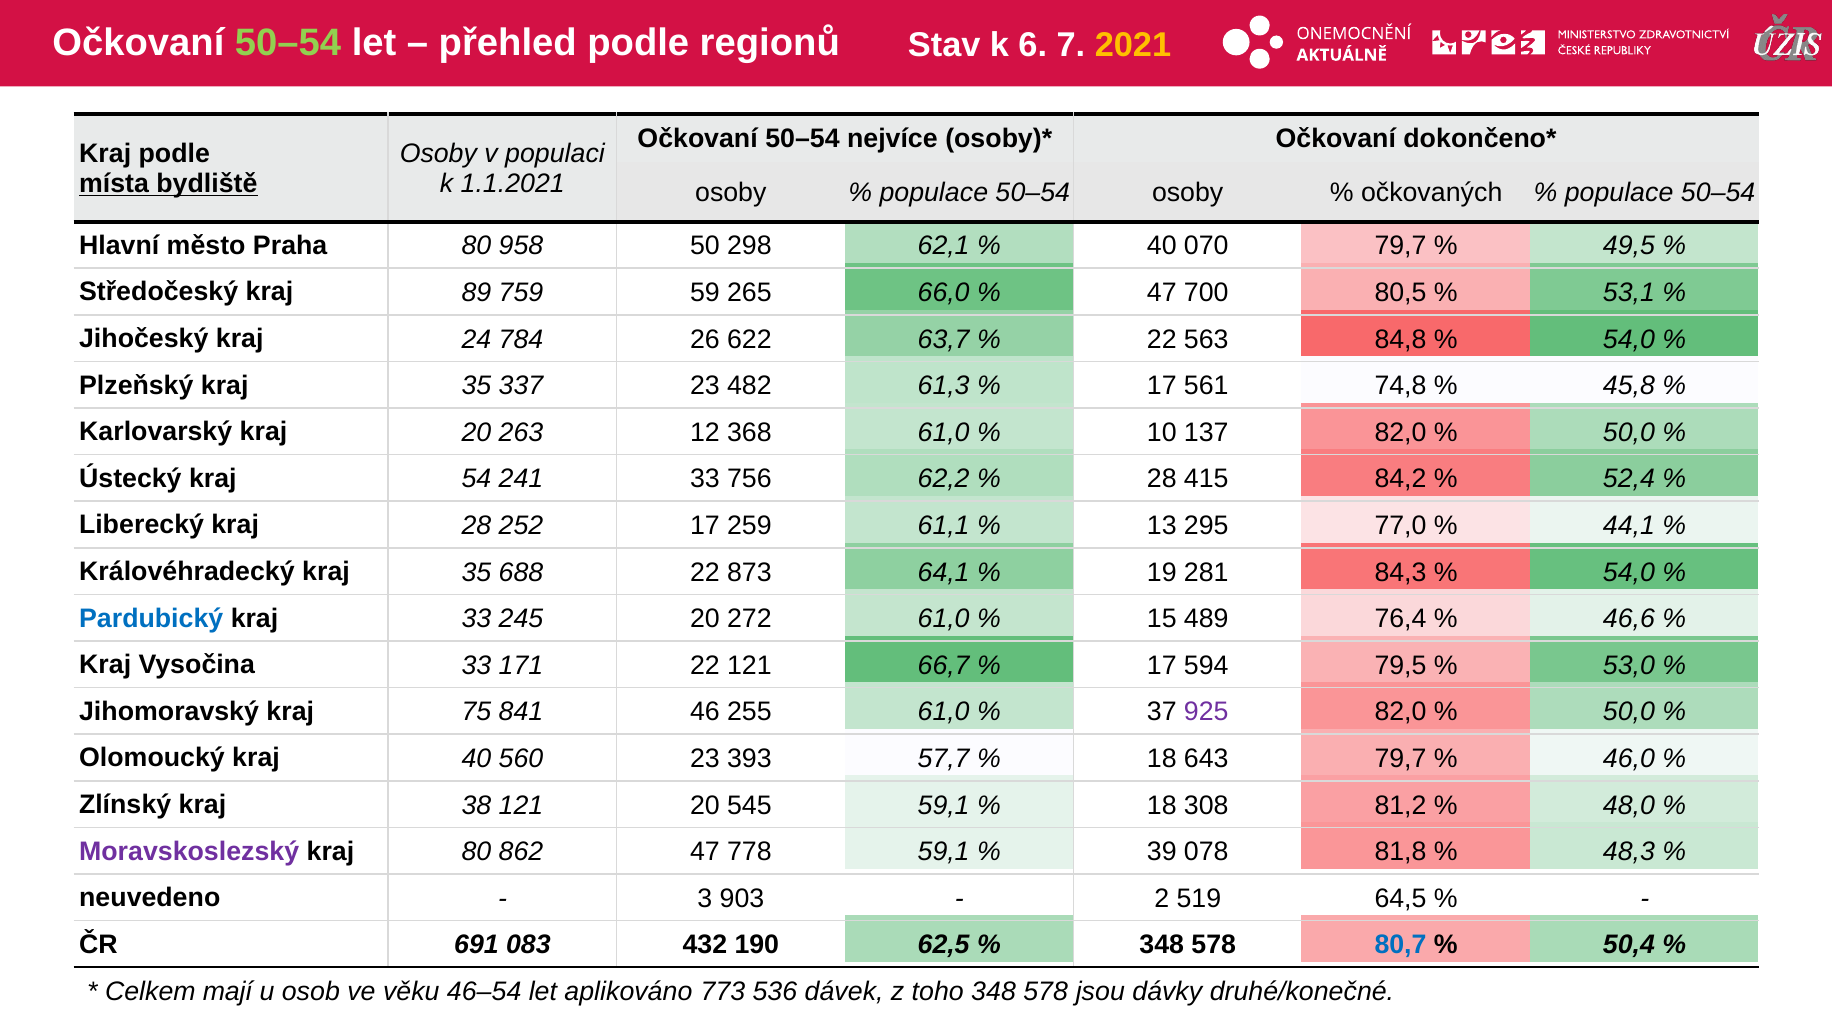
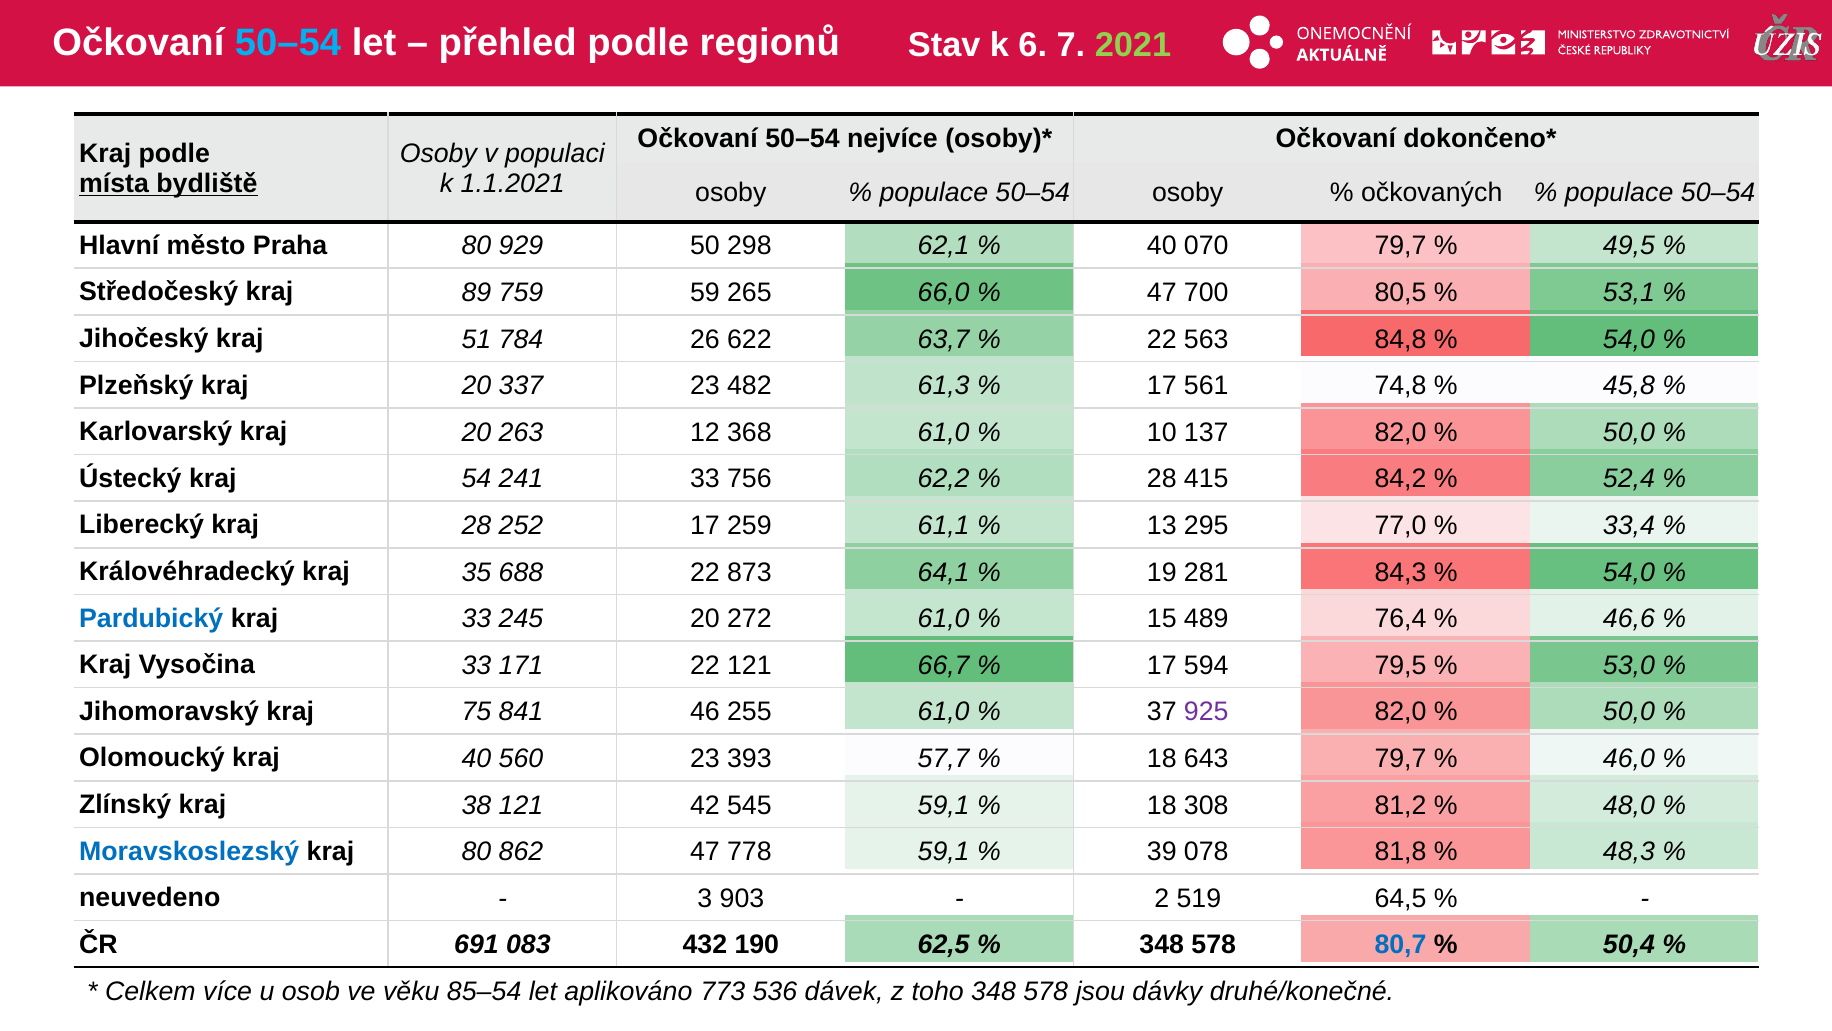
50–54 colour: light green -> light blue (288, 43)
2021 colour: yellow -> light green (1133, 45)
958: 958 -> 929 (521, 246)
24: 24 -> 51 (476, 339)
Plzeňský kraj 35: 35 -> 20 (476, 386)
44,1: 44,1 -> 33,4 (1629, 525)
121 20: 20 -> 42 (705, 805)
Moravskoslezský colour: purple -> blue (189, 851)
mají: mají -> více (228, 991)
46–54: 46–54 -> 85–54 (484, 991)
